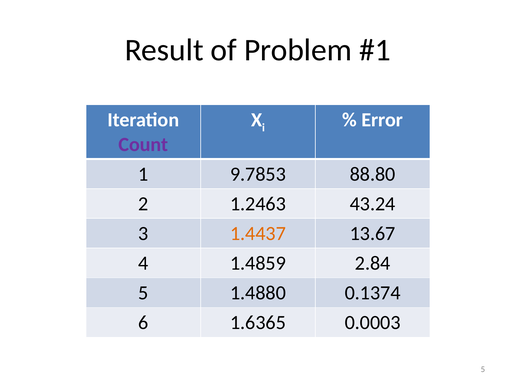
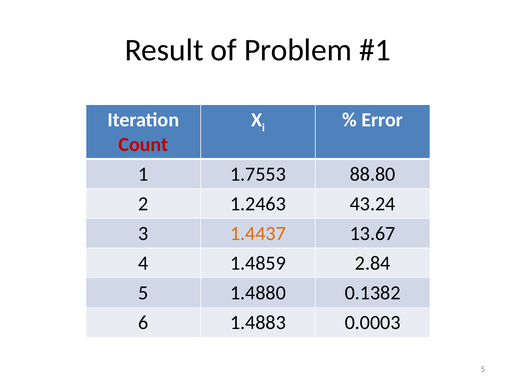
Count colour: purple -> red (143, 144)
9.7853: 9.7853 -> 1.7553 (258, 174)
0.1374: 0.1374 -> 0.1382 (373, 293)
1.6365: 1.6365 -> 1.4883 (258, 323)
